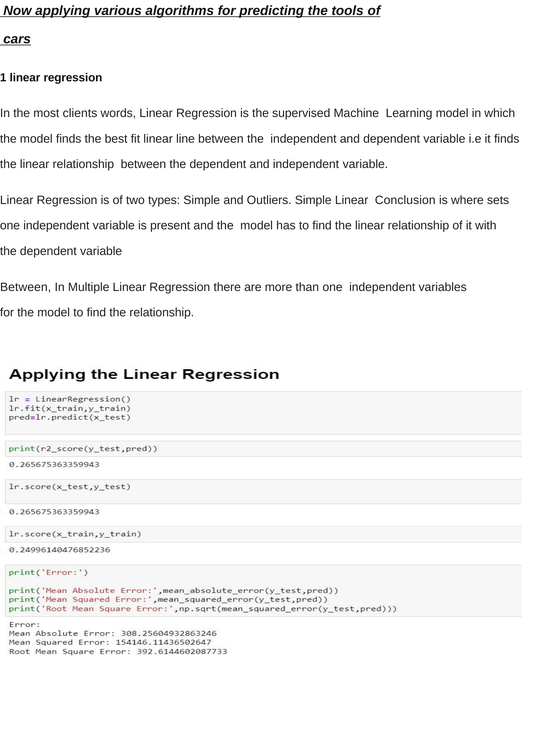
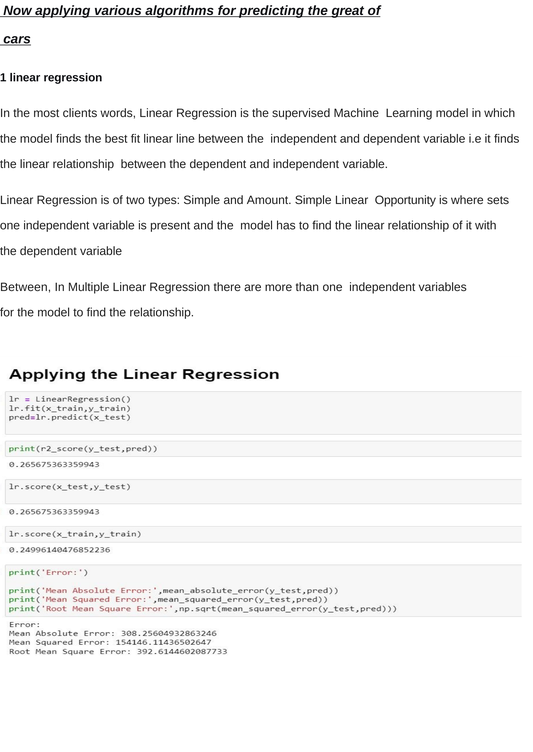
tools: tools -> great (348, 11)
Outliers: Outliers -> Amount (269, 201)
Conclusion: Conclusion -> Opportunity (405, 201)
